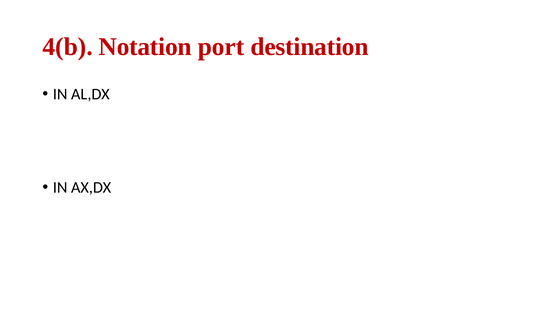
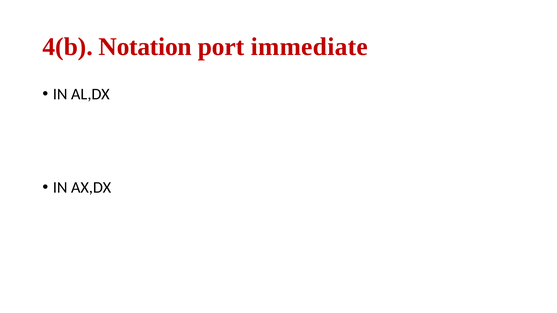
destination: destination -> immediate (309, 47)
